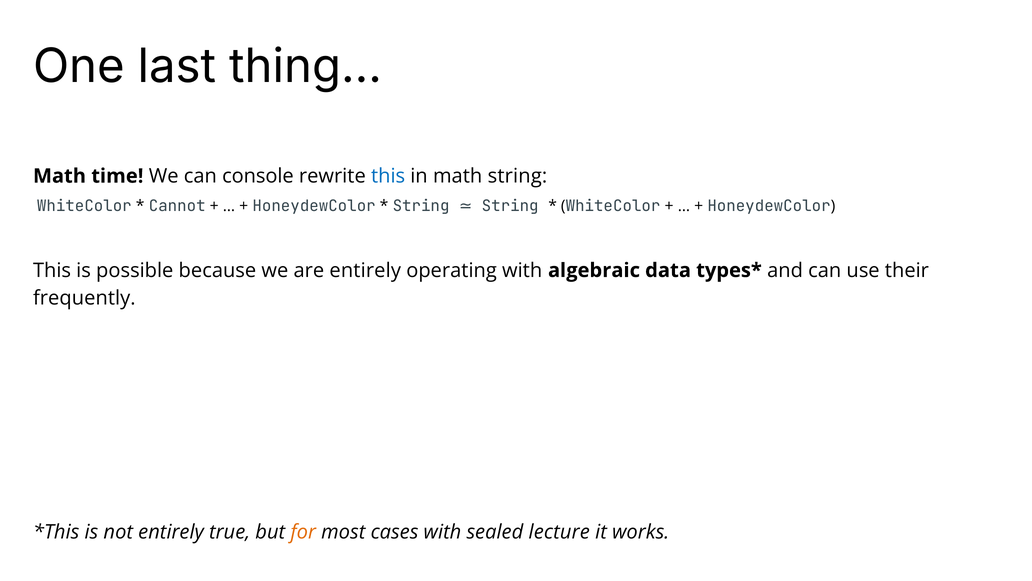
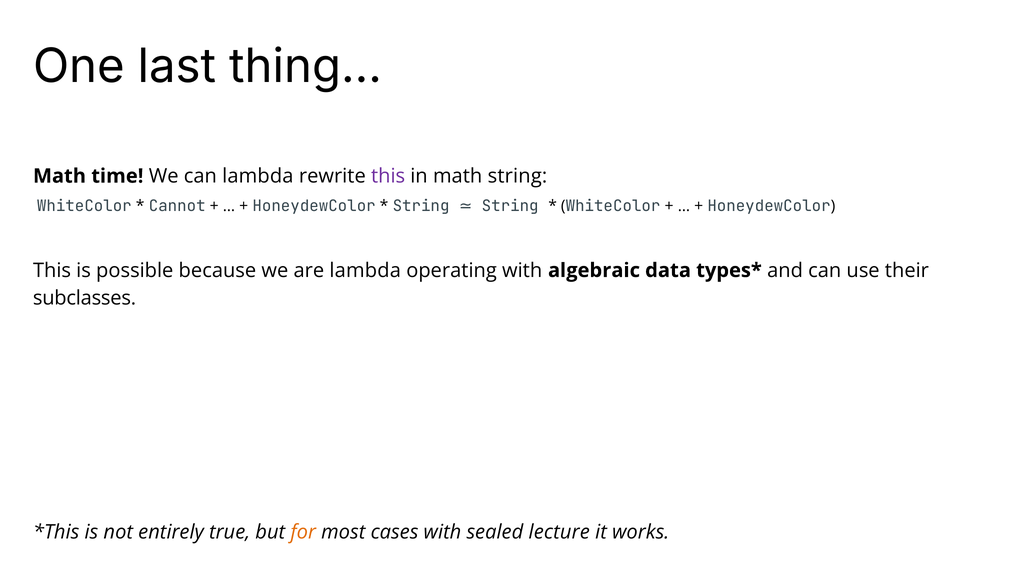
can console: console -> lambda (258, 176)
this colour: blue -> purple (388, 176)
are entirely: entirely -> lambda (365, 270)
frequently: frequently -> subclasses (84, 298)
